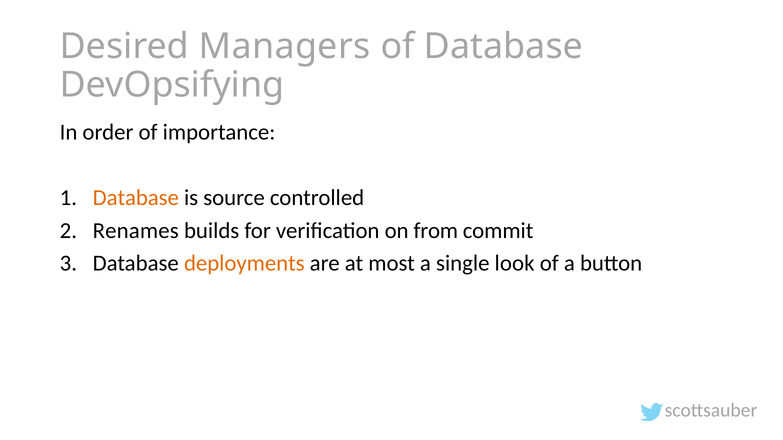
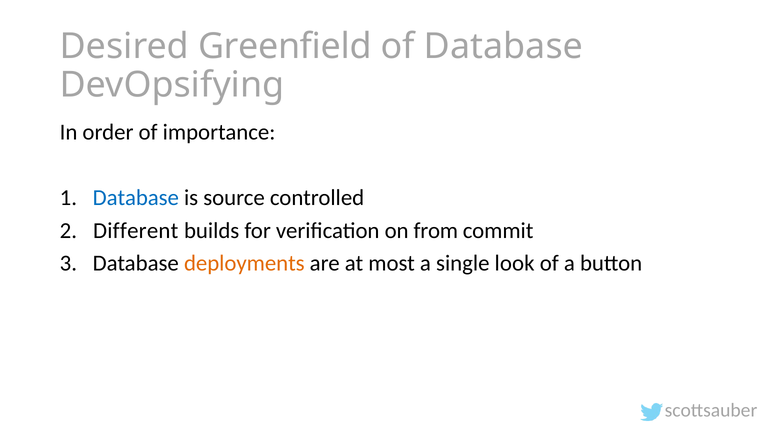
Managers: Managers -> Greenfield (285, 46)
Database colour: orange -> blue (136, 198)
Renames: Renames -> Different (136, 231)
